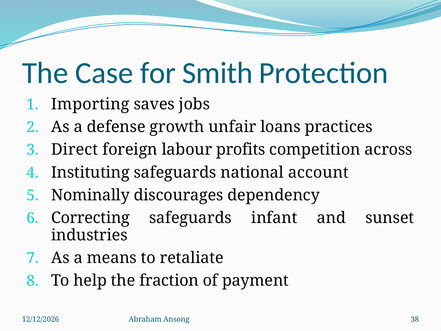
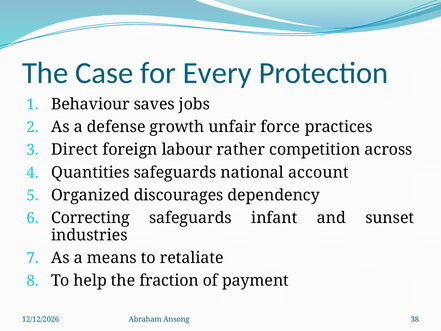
Smith: Smith -> Every (217, 73)
Importing: Importing -> Behaviour (90, 104)
loans: loans -> force (280, 127)
profits: profits -> rather (241, 150)
Instituting: Instituting -> Quantities (90, 172)
Nominally: Nominally -> Organized (90, 195)
